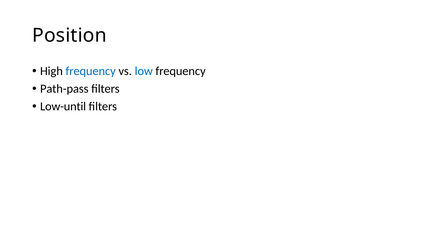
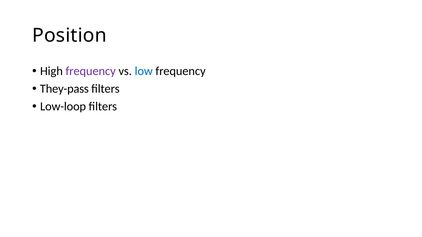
frequency colour: blue -> purple (91, 71)
Path-pass: Path-pass -> They-pass (64, 89)
Low-until: Low-until -> Low-loop (63, 107)
